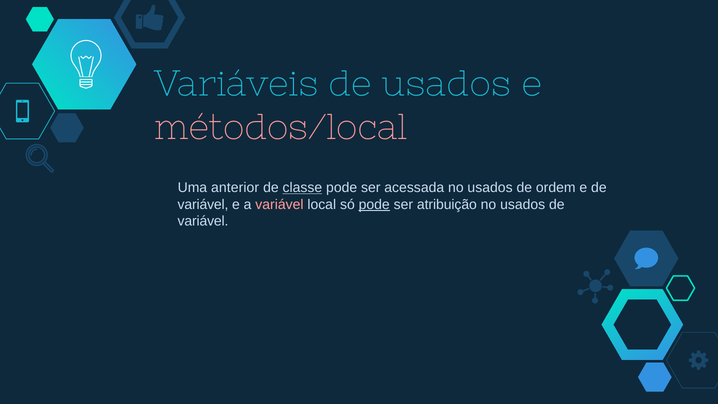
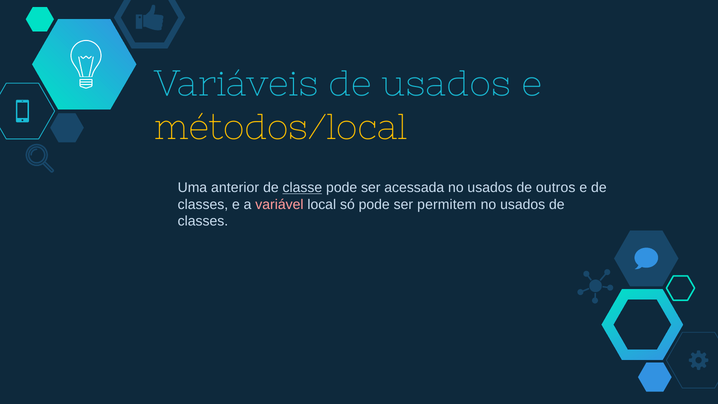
métodos/local colour: pink -> yellow (281, 127)
ordem: ordem -> outros (556, 188)
variável: variável -> classes (203, 204)
pode underline: present -> none (374, 204)
atribuição: atribuição -> permitem (447, 204)
variável: variável -> classes (203, 221)
